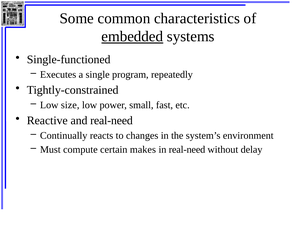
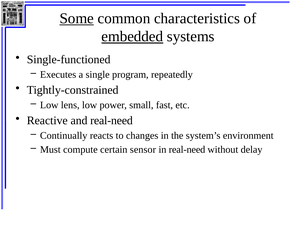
Some underline: none -> present (77, 18)
size: size -> lens (70, 105)
makes: makes -> sensor (143, 149)
